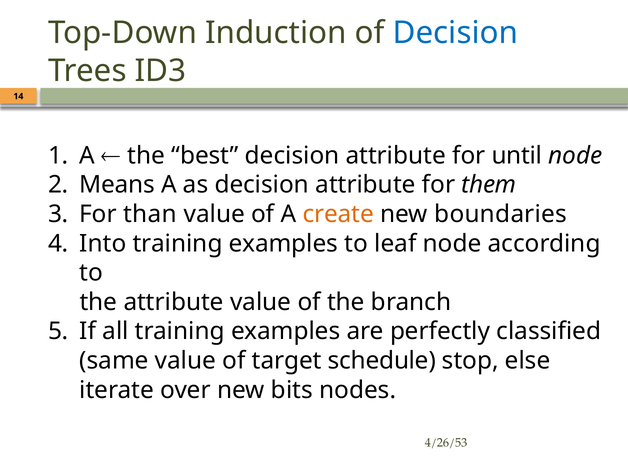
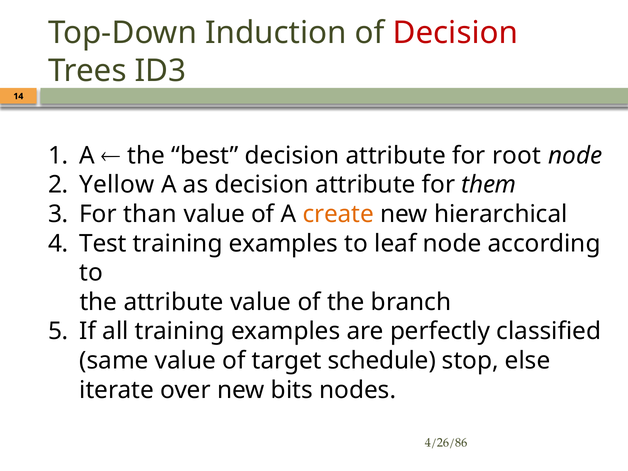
Decision colour: blue -> red (455, 33)
until: until -> root (517, 155)
Means: Means -> Yellow (117, 185)
boundaries: boundaries -> hierarchical (501, 214)
Into: Into -> Test (103, 243)
4/26/53: 4/26/53 -> 4/26/86 (446, 443)
